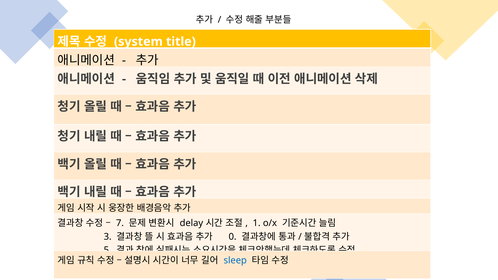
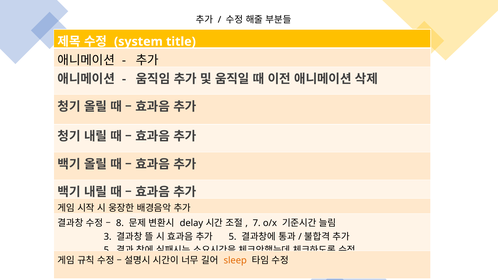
7: 7 -> 8 (120, 223)
1: 1 -> 7 (257, 223)
0: 0 -> 5 (233, 237)
sleep colour: blue -> orange (235, 261)
